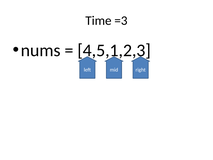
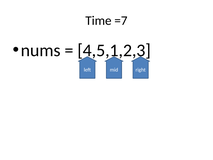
=3: =3 -> =7 (121, 21)
